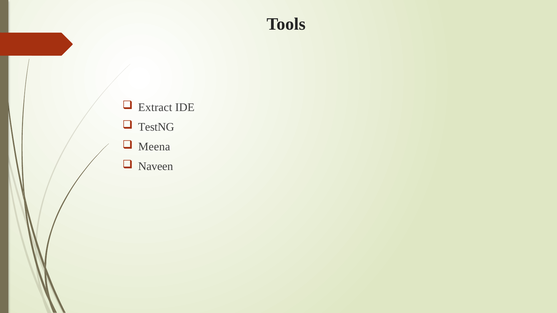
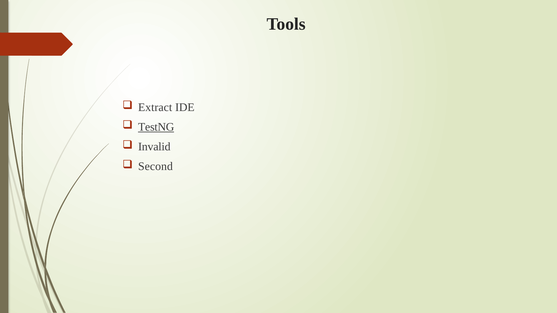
TestNG underline: none -> present (156, 127)
Meena: Meena -> Invalid (154, 147)
Naveen: Naveen -> Second (156, 167)
